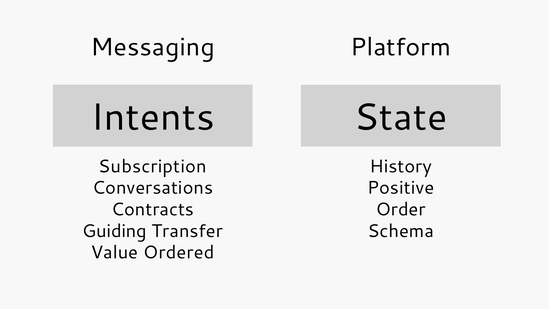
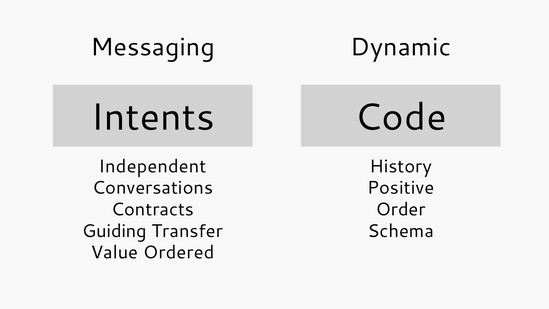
Platform: Platform -> Dynamic (401, 47)
State: State -> Code (401, 117)
Subscription: Subscription -> Independent (153, 166)
